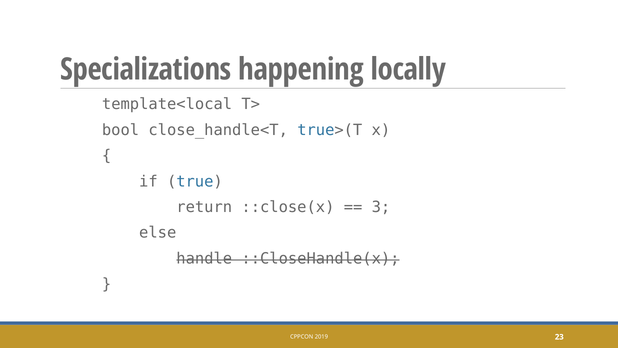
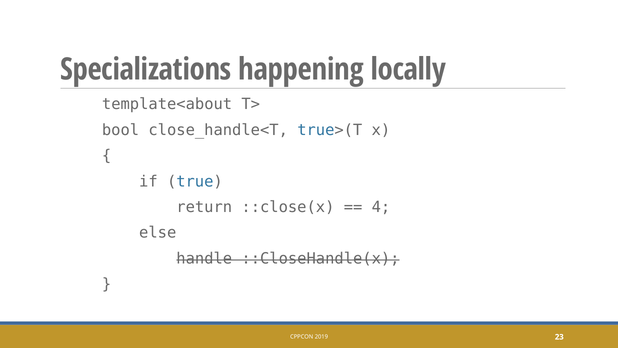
template<local: template<local -> template<about (167, 104)
3: 3 -> 4 (381, 207)
